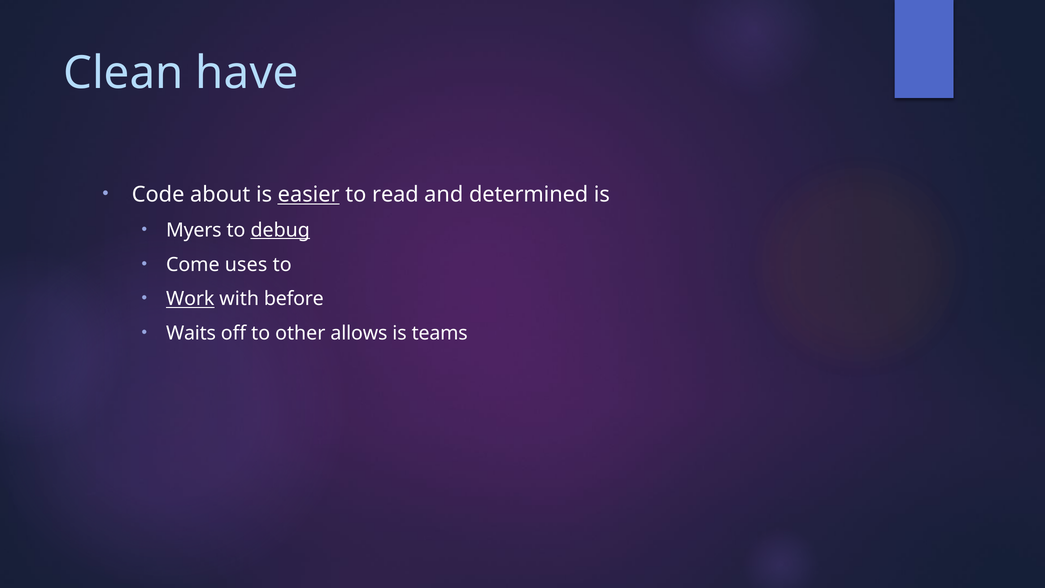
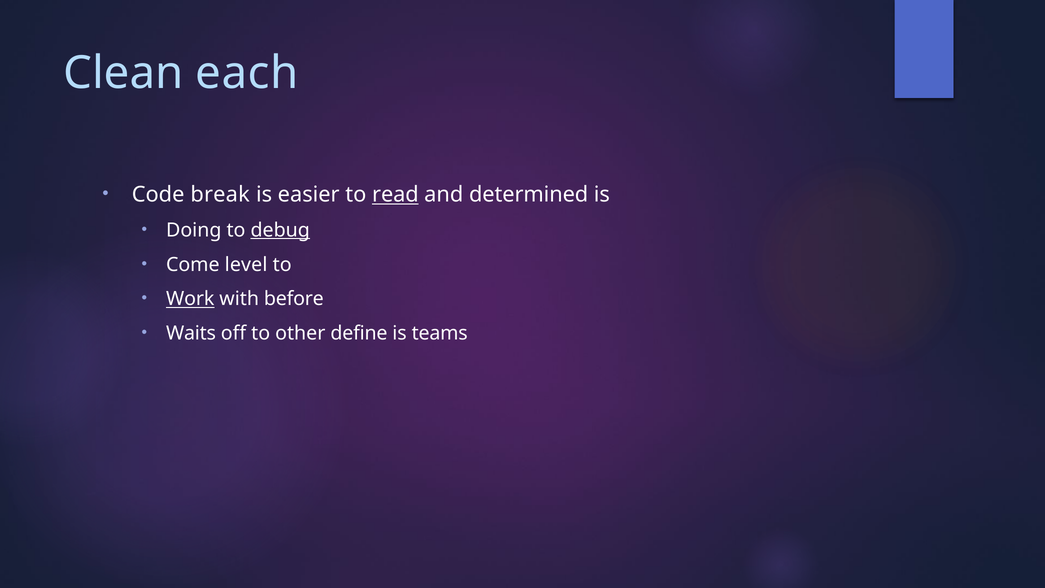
have: have -> each (247, 73)
about: about -> break (220, 194)
easier underline: present -> none (309, 194)
read underline: none -> present (395, 194)
Myers: Myers -> Doing (194, 230)
uses: uses -> level (246, 264)
allows: allows -> define (359, 333)
